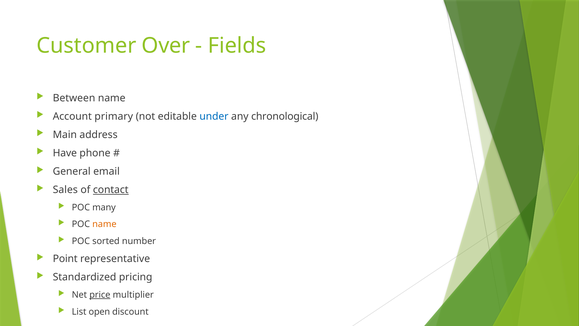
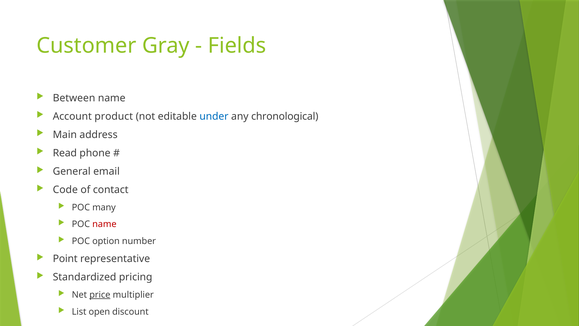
Over: Over -> Gray (166, 46)
primary: primary -> product (114, 116)
Have: Have -> Read (65, 153)
Sales: Sales -> Code (65, 190)
contact underline: present -> none (111, 190)
name colour: orange -> red (104, 224)
sorted: sorted -> option (106, 241)
